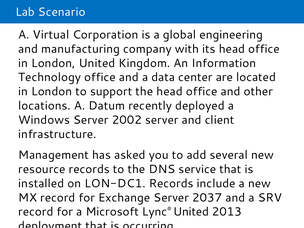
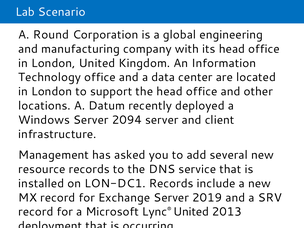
Virtual: Virtual -> Round (51, 35)
2002: 2002 -> 2094 (127, 120)
2037: 2037 -> 2019 (207, 198)
